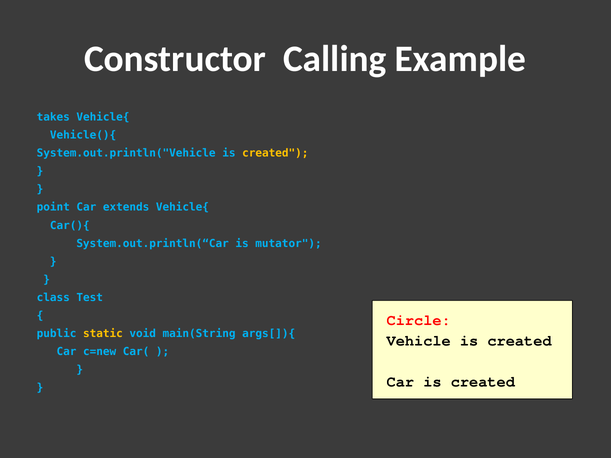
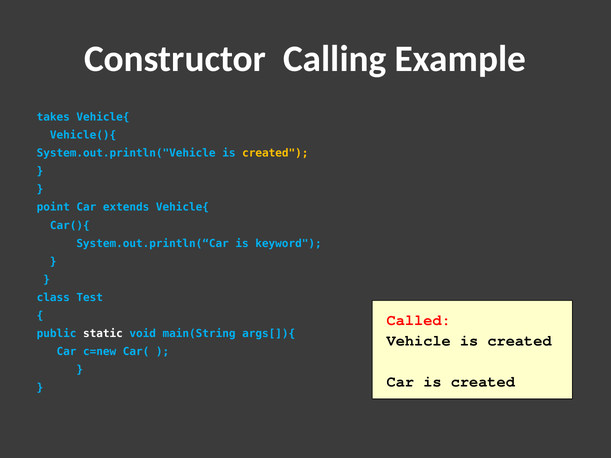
mutator: mutator -> keyword (289, 243)
Circle: Circle -> Called (419, 320)
static colour: yellow -> white (103, 334)
